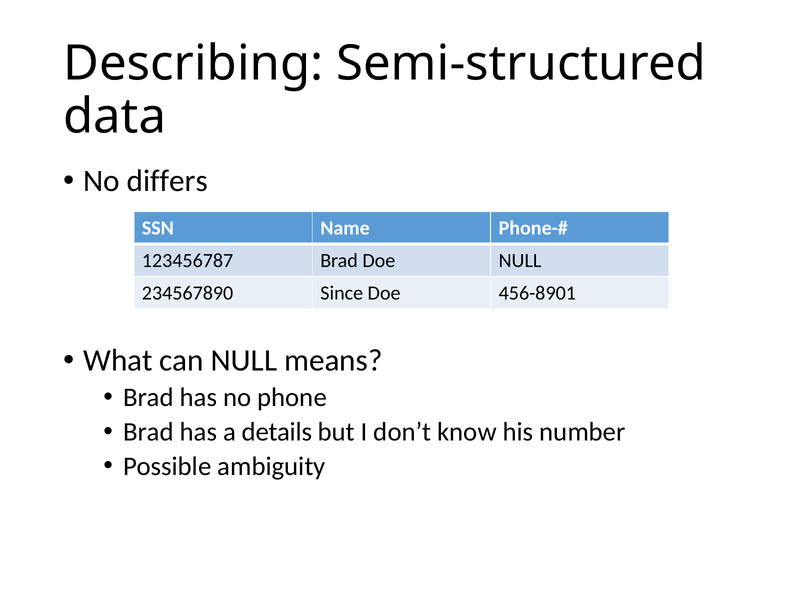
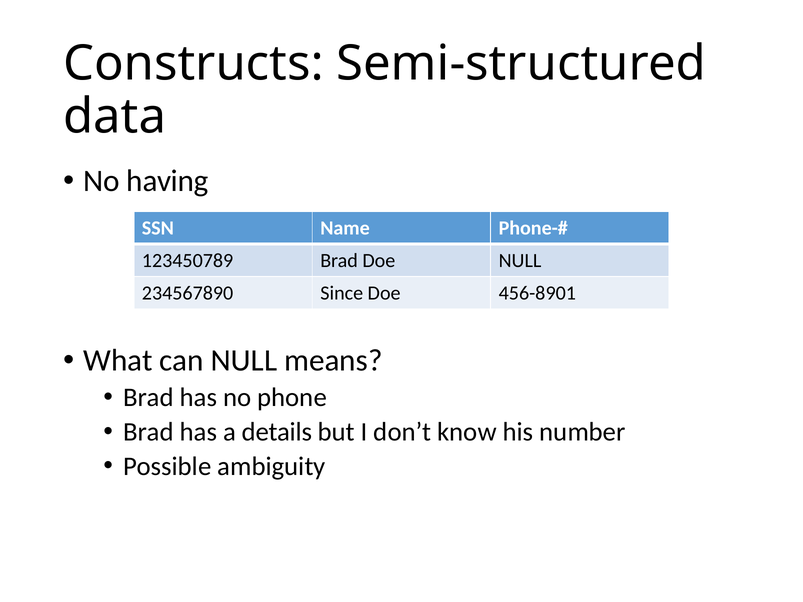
Describing: Describing -> Constructs (193, 63)
differs: differs -> having (168, 181)
123456787: 123456787 -> 123450789 (188, 261)
